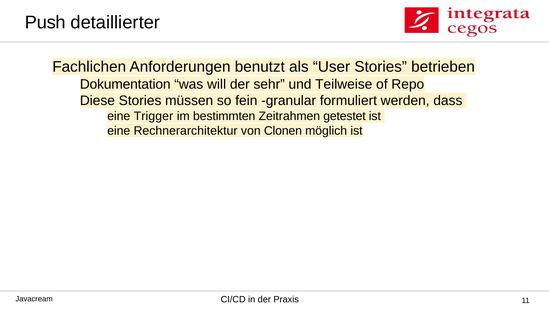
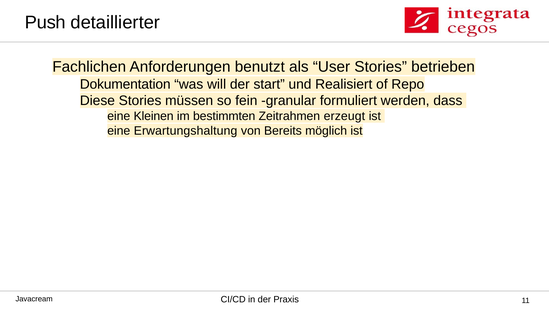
sehr: sehr -> start (269, 84)
Teilweise: Teilweise -> Realisiert (344, 84)
Trigger: Trigger -> Kleinen (154, 116)
getestet: getestet -> erzeugt (344, 116)
Rechnerarchitektur: Rechnerarchitektur -> Erwartungshaltung (186, 131)
Clonen: Clonen -> Bereits (283, 131)
